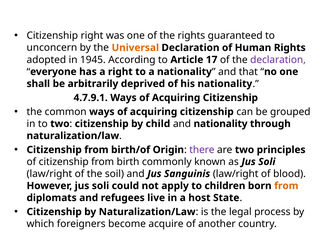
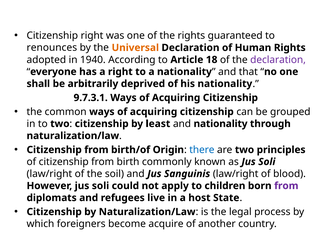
unconcern: unconcern -> renounces (52, 48)
1945: 1945 -> 1940 (93, 60)
17: 17 -> 18 (212, 60)
4.7.9.1: 4.7.9.1 -> 9.7.3.1 (91, 98)
child: child -> least (158, 124)
there colour: purple -> blue (202, 150)
from colour: orange -> purple (286, 186)
